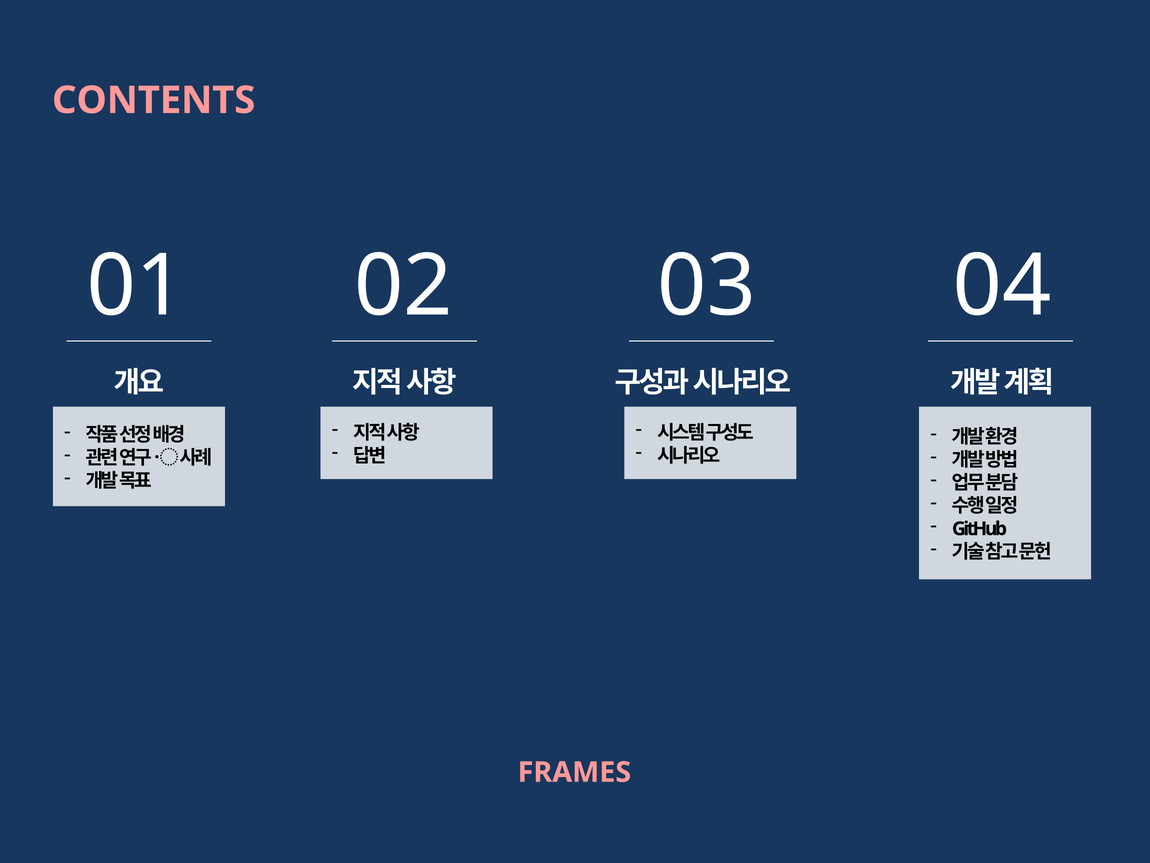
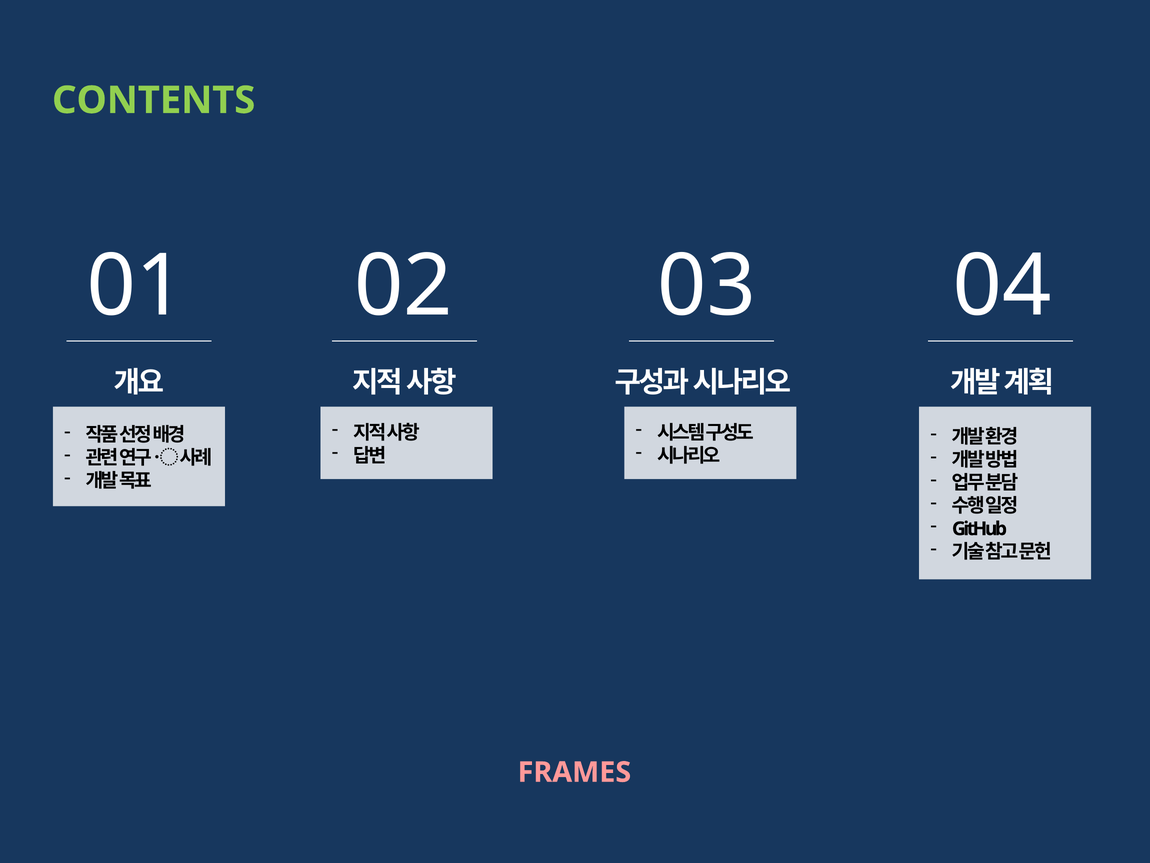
CONTENTS colour: pink -> light green (154, 100)
